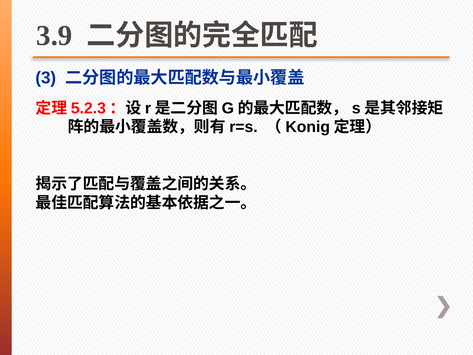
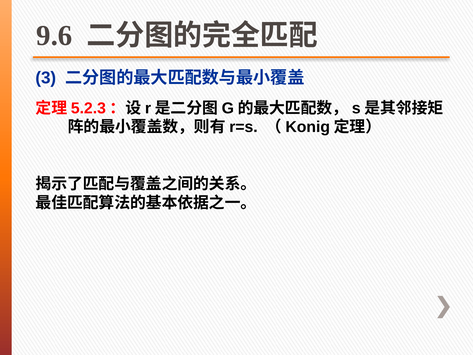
3.9: 3.9 -> 9.6 (54, 36)
